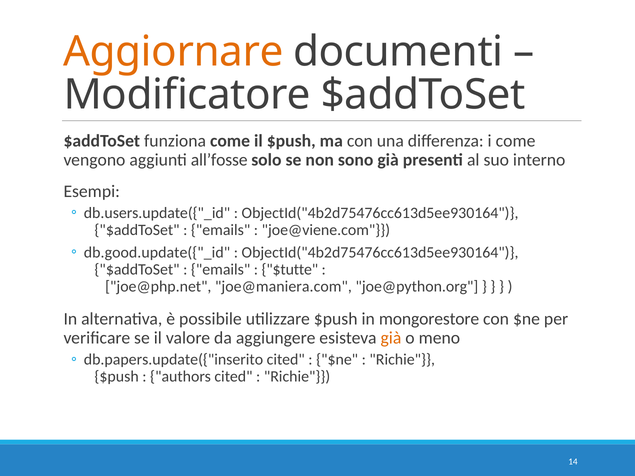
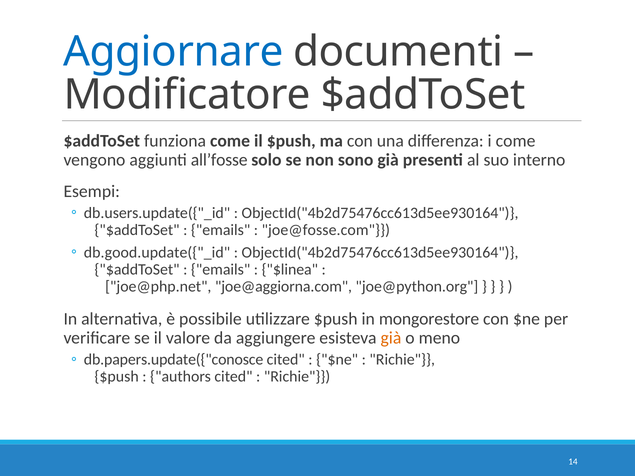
Aggiornare colour: orange -> blue (173, 52)
joe@viene.com: joe@viene.com -> joe@fosse.com (326, 230)
$tutte: $tutte -> $linea (290, 270)
joe@maniera.com: joe@maniera.com -> joe@aggiorna.com (284, 287)
db.papers.update({"inserito: db.papers.update({"inserito -> db.papers.update({"conosce (174, 360)
